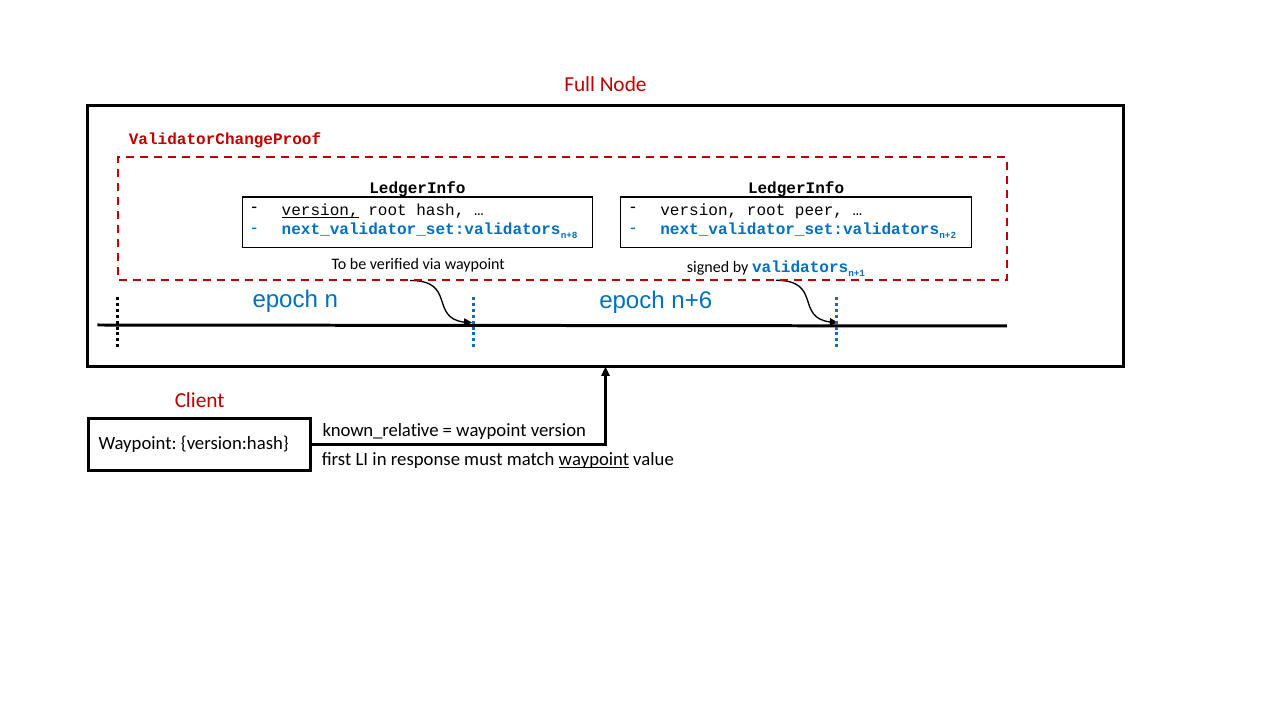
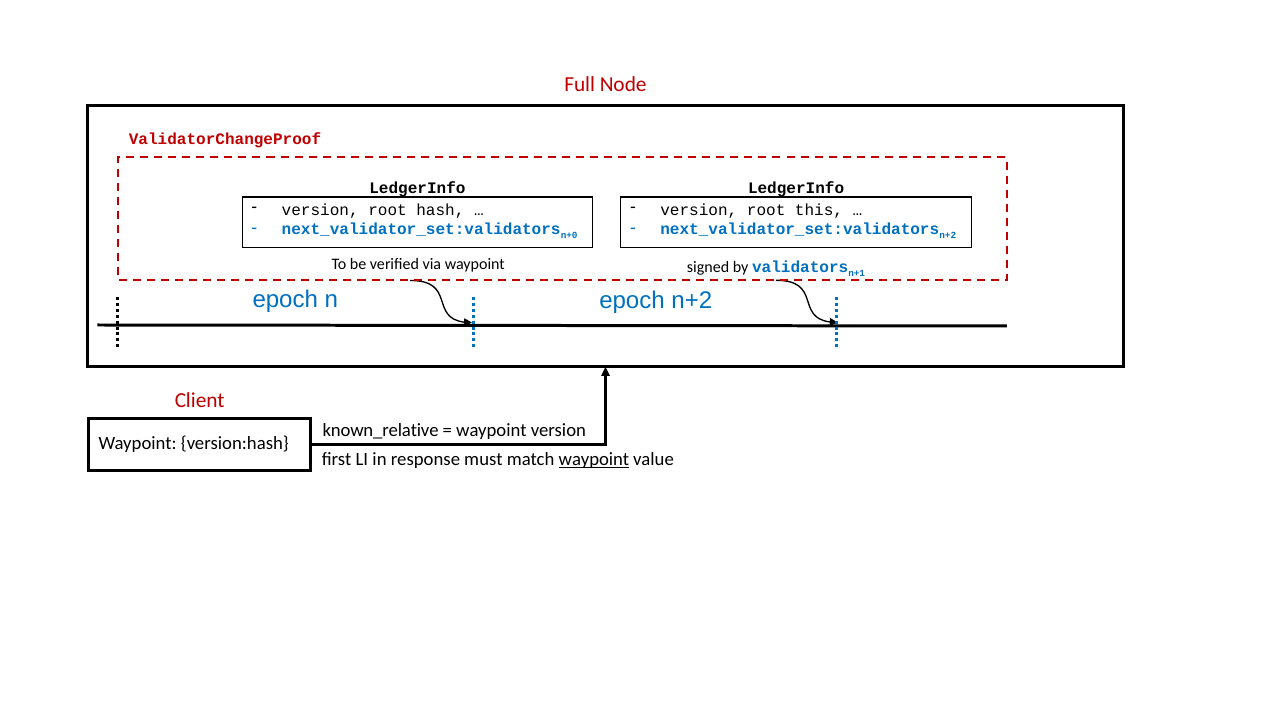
version underline: present -> none (320, 210)
peer: peer -> this (819, 210)
n+8: n+8 -> n+0 (569, 236)
epoch n+6: n+6 -> n+2 (692, 300)
